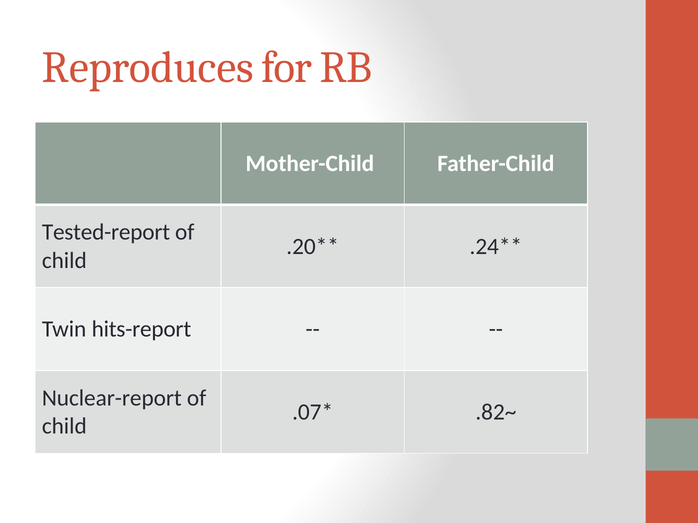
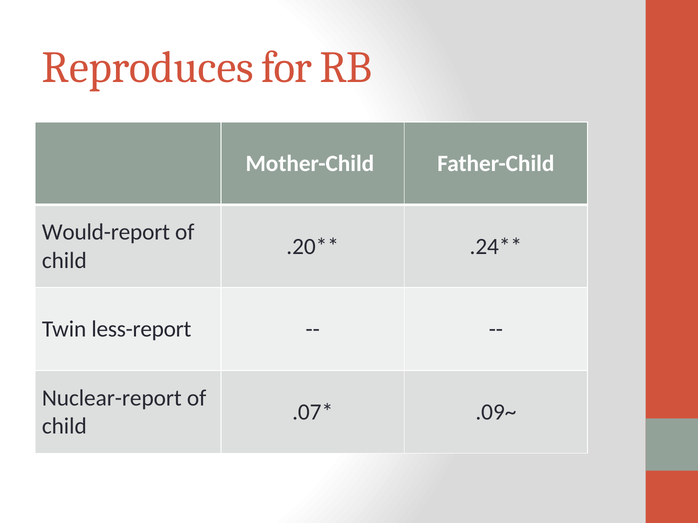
Tested-report: Tested-report -> Would-report (106, 232)
hits-report: hits-report -> less-report (141, 330)
.82~: .82~ -> .09~ (496, 412)
